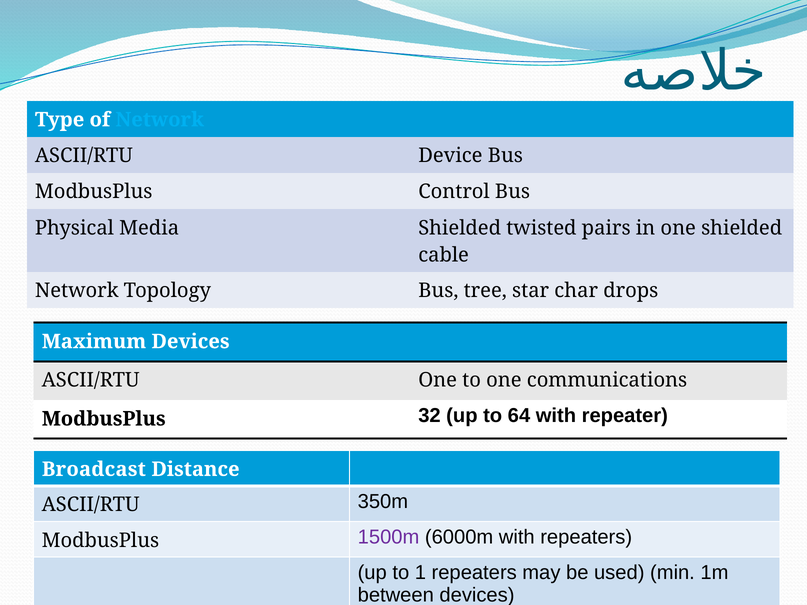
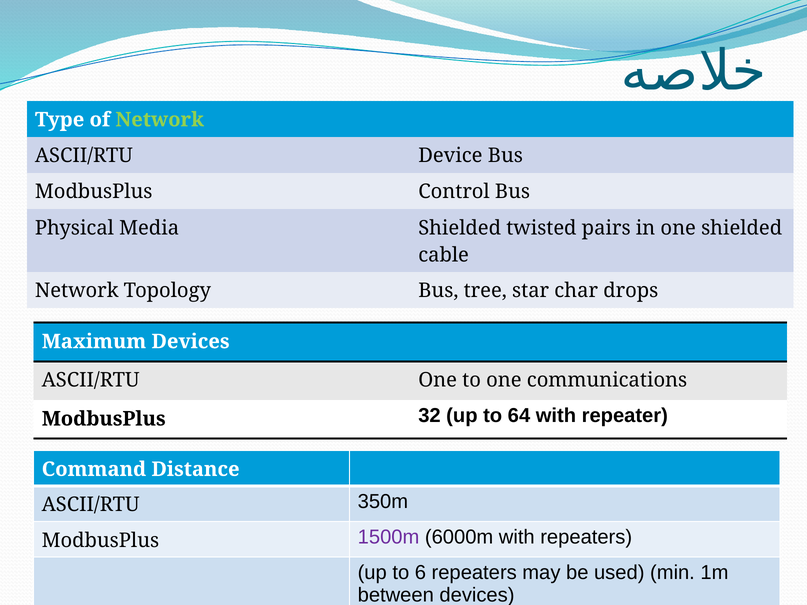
Network colour: light blue -> light green (160, 120)
Broadcast: Broadcast -> Command (94, 469)
1: 1 -> 6 (420, 573)
